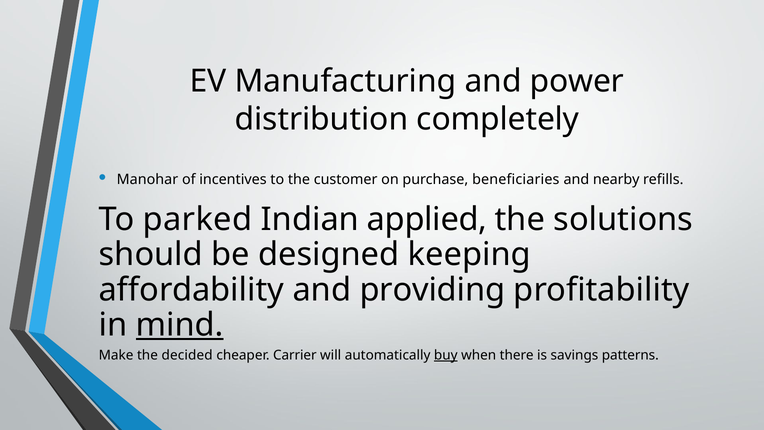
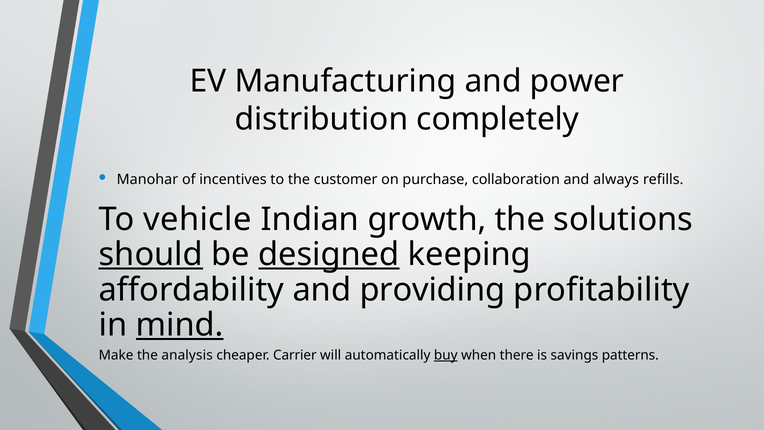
beneficiaries: beneficiaries -> collaboration (516, 180)
nearby: nearby -> always (616, 180)
parked: parked -> vehicle (197, 219)
applied: applied -> growth (427, 219)
should underline: none -> present (151, 255)
designed underline: none -> present (329, 255)
decided: decided -> analysis (187, 355)
